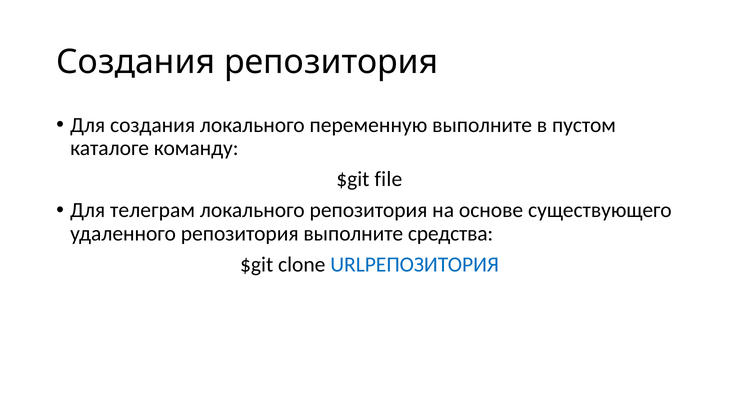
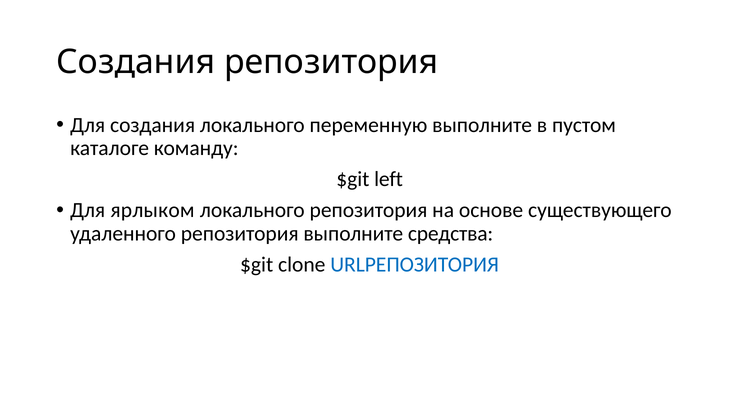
file: file -> left (389, 179)
телеграм: телеграм -> ярлыком (152, 210)
